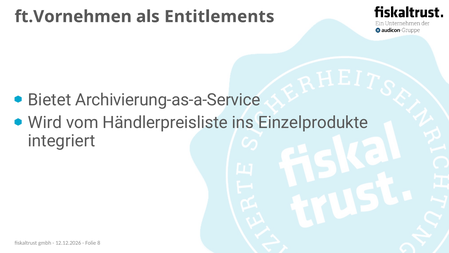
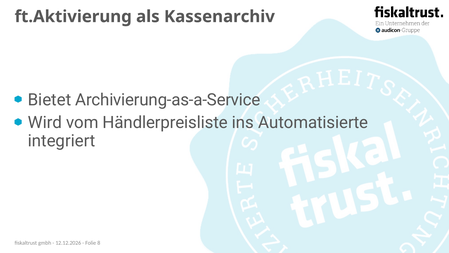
ft.Vornehmen: ft.Vornehmen -> ft.Aktivierung (73, 17)
Entitlements: Entitlements -> Kassenarchiv (219, 17)
Einzelprodukte: Einzelprodukte -> Automatisierte (313, 123)
